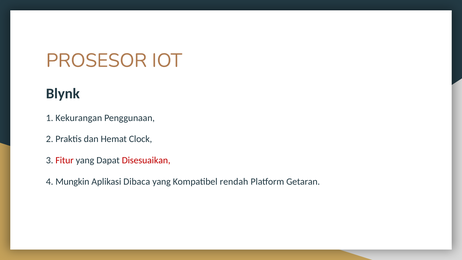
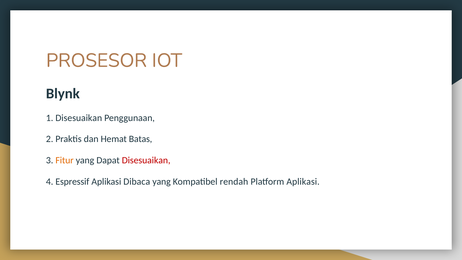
1 Kekurangan: Kekurangan -> Disesuaikan (79, 118)
Clock: Clock -> Batas (141, 139)
Fitur colour: red -> orange (65, 160)
Mungkin: Mungkin -> Espressif (72, 182)
Platform Getaran: Getaran -> Aplikasi (303, 182)
